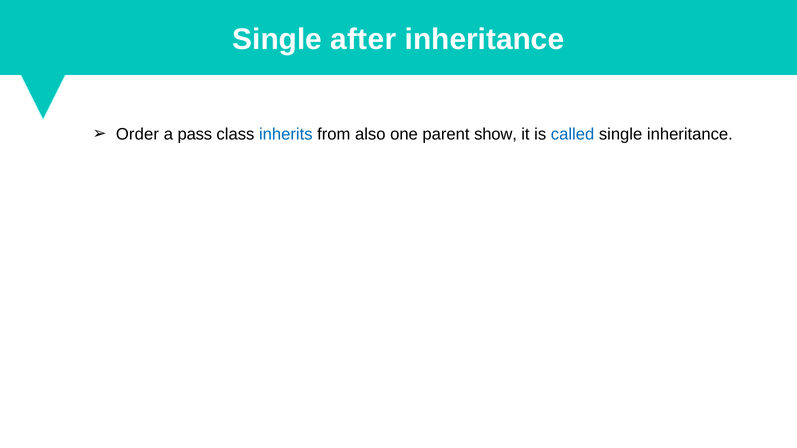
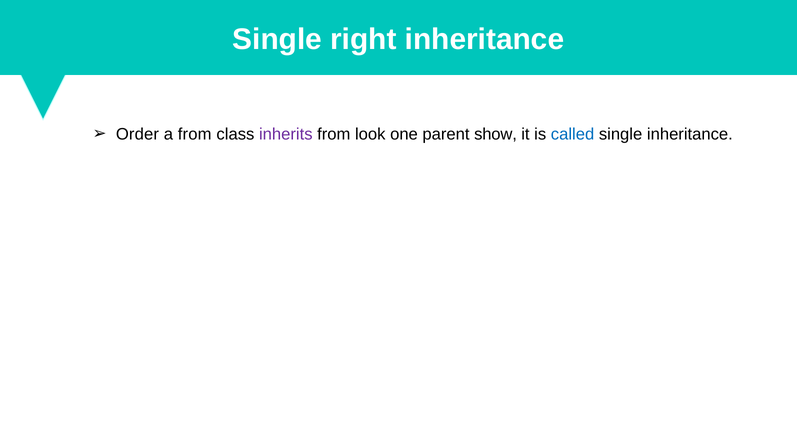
after: after -> right (363, 39)
a pass: pass -> from (195, 134)
inherits colour: blue -> purple (286, 134)
also: also -> look (370, 134)
